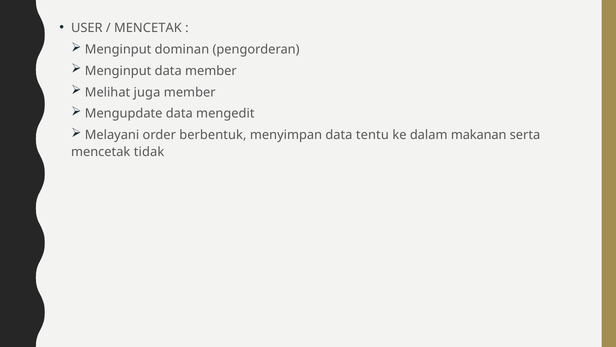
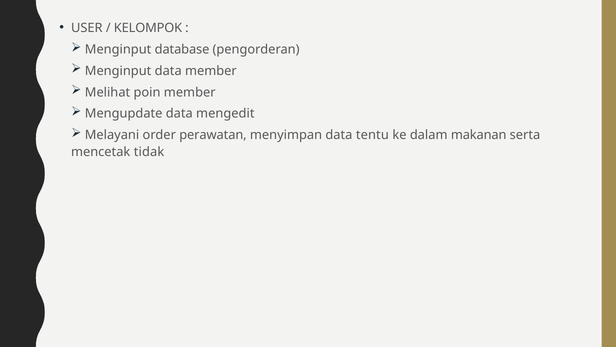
MENCETAK: MENCETAK -> KELOMPOK (148, 28)
dominan: dominan -> database (182, 49)
juga: juga -> poin (147, 92)
berbentuk: berbentuk -> perawatan (213, 135)
